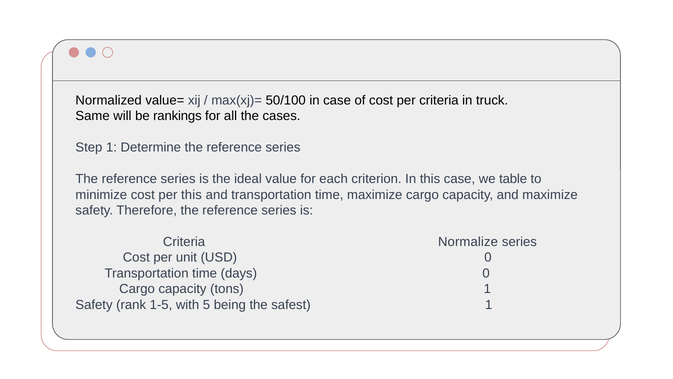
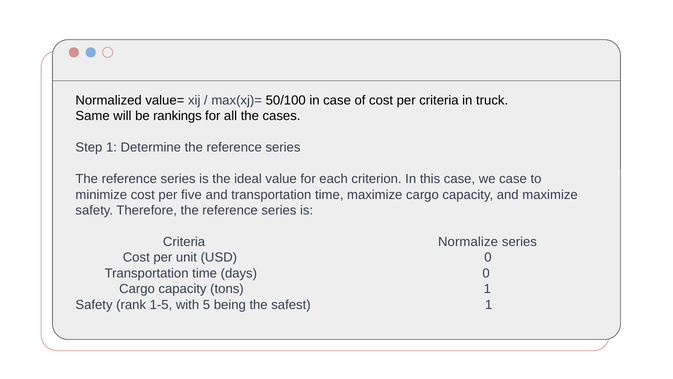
we table: table -> case (513, 179)
per this: this -> five (191, 195)
